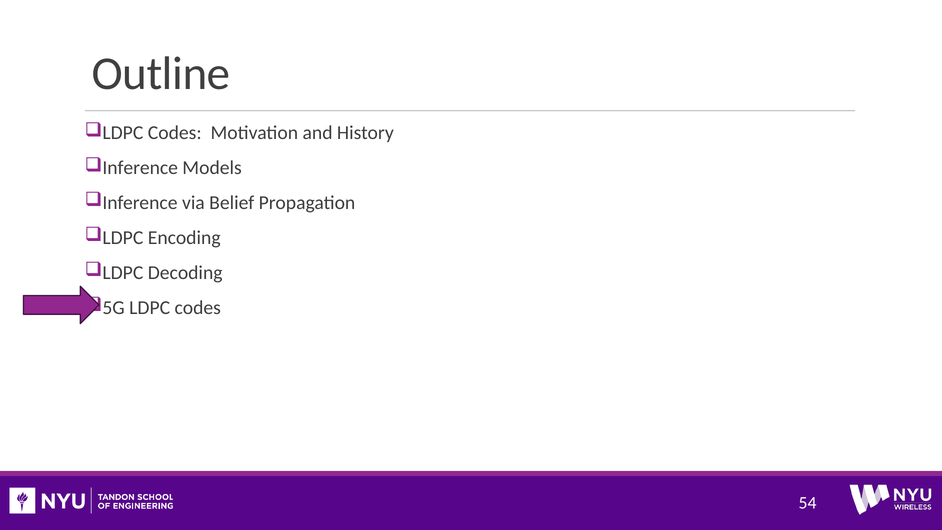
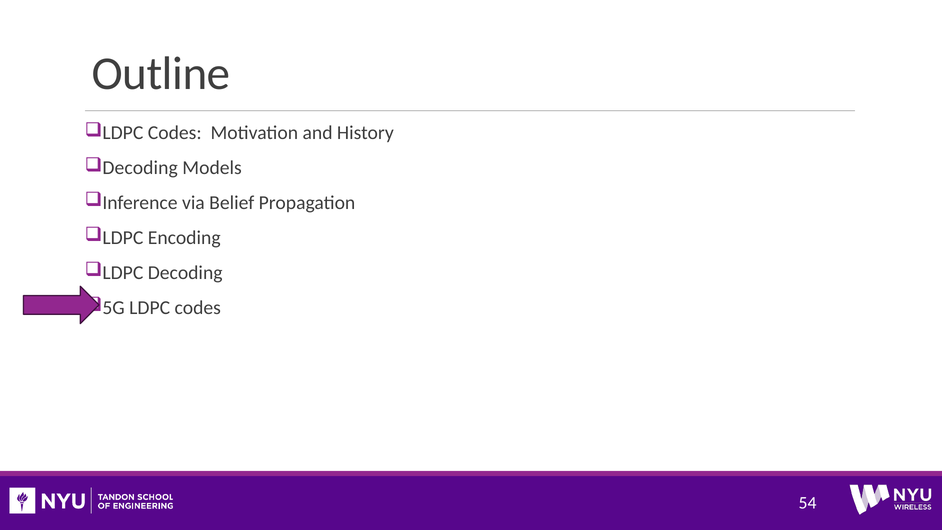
Inference: Inference -> Decoding (140, 168)
